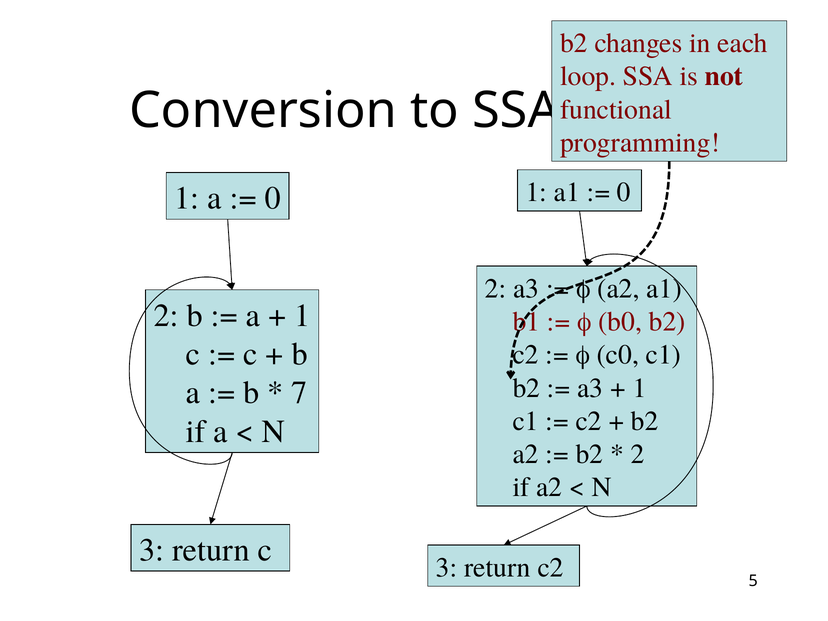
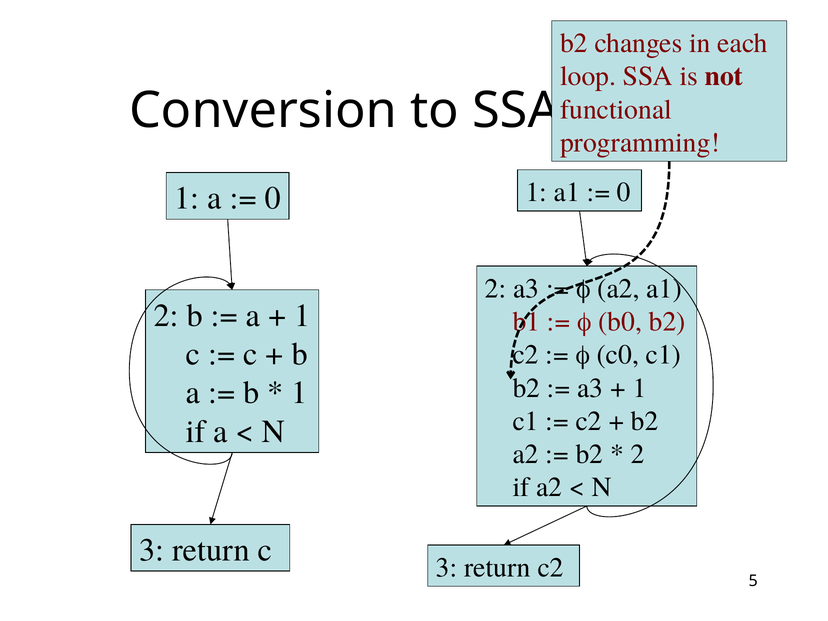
7: 7 -> 1 (299, 393)
